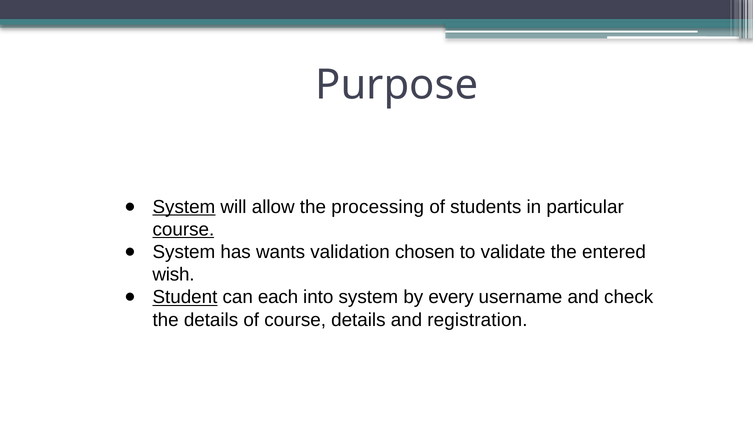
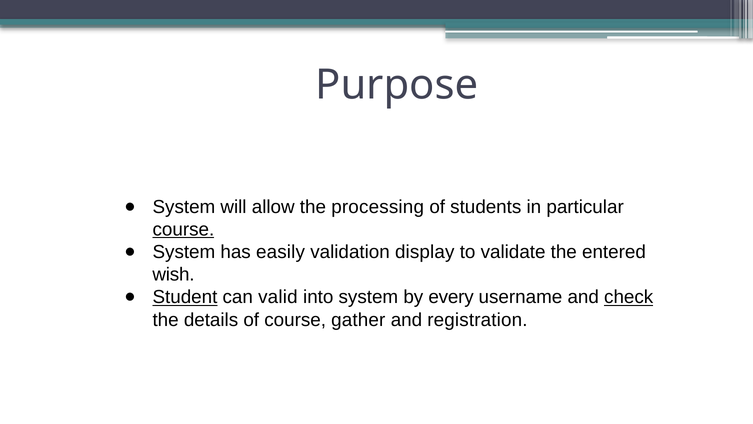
System underline: present -> none (184, 207)
wants: wants -> easily (280, 252)
chosen: chosen -> display (425, 252)
each: each -> valid (278, 297)
check underline: none -> present (629, 297)
course details: details -> gather (358, 320)
